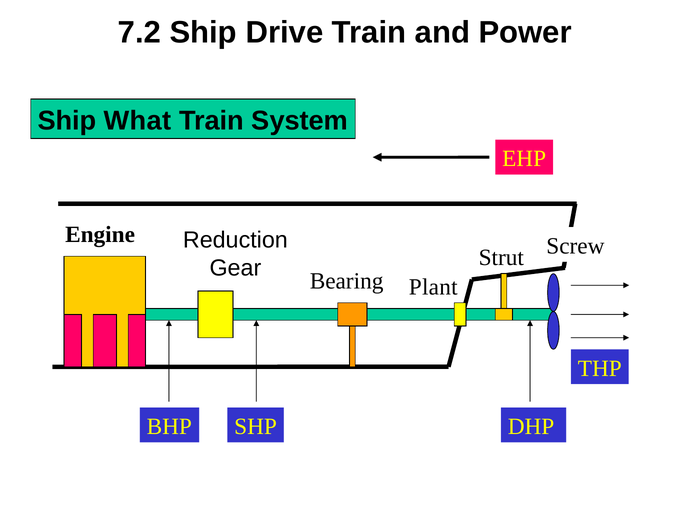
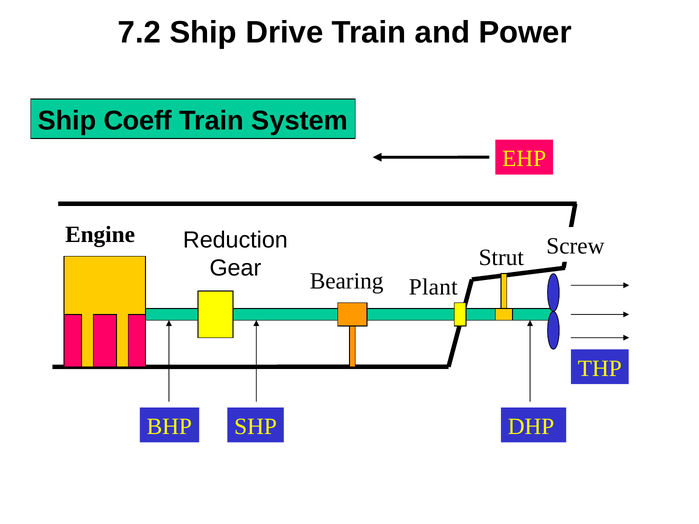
What: What -> Coeff (138, 121)
